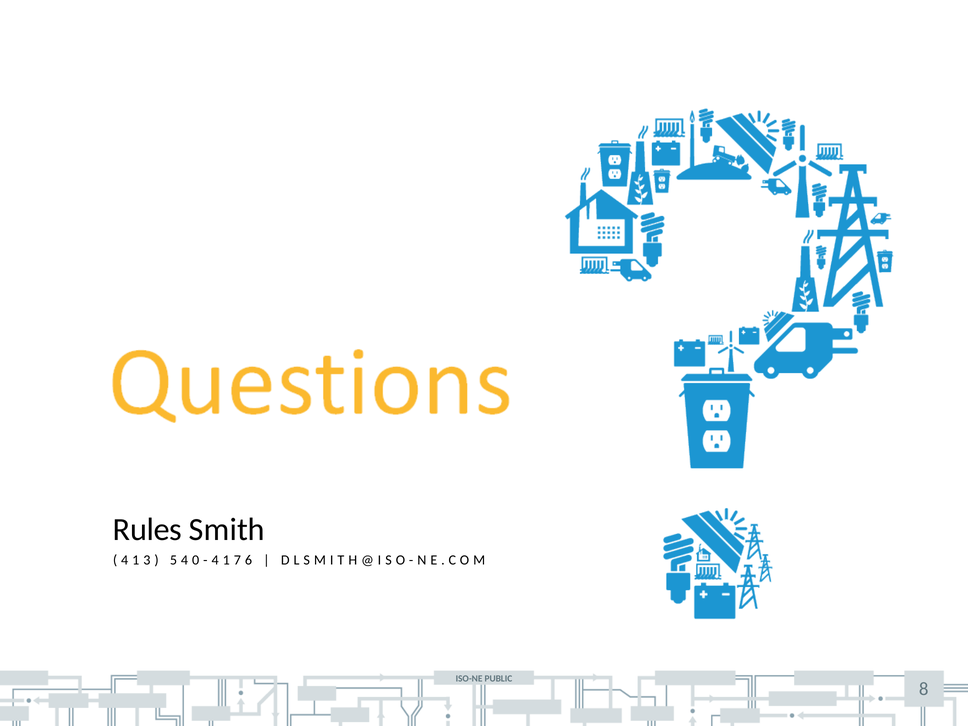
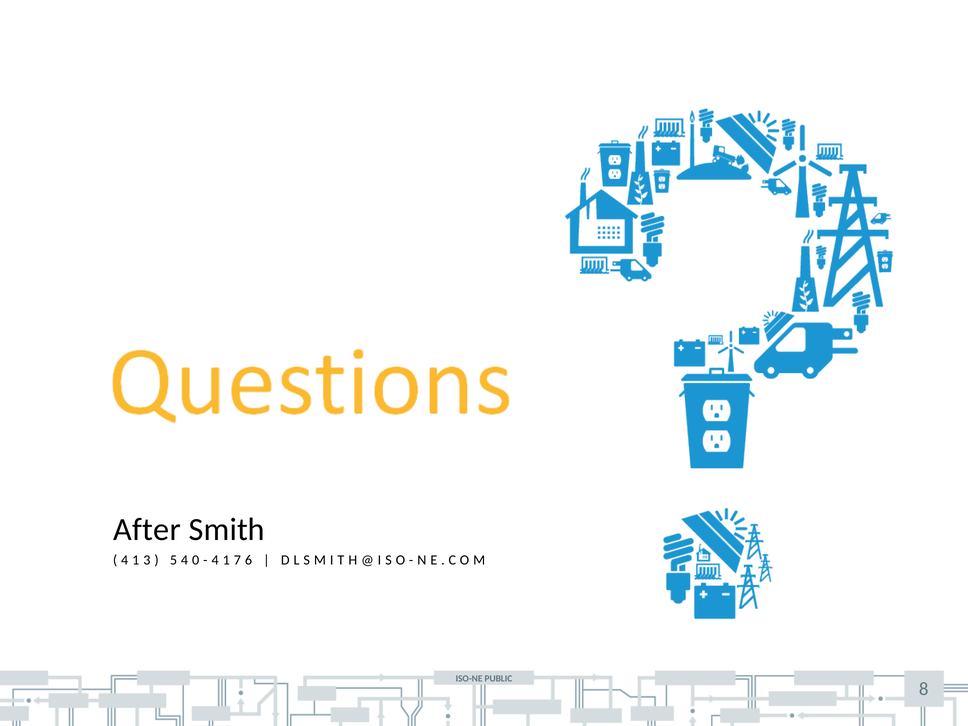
Rules: Rules -> After (147, 530)
